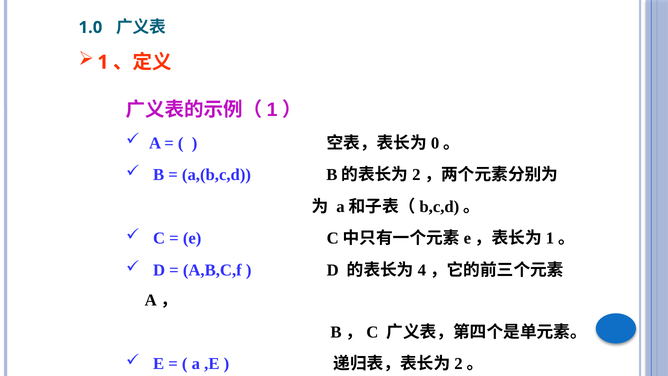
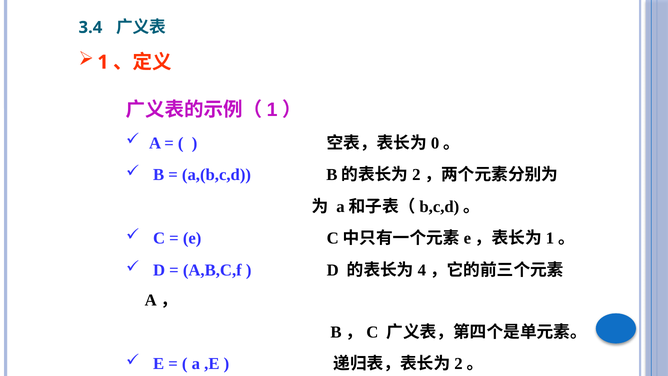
1.0: 1.0 -> 3.4 (90, 27)
